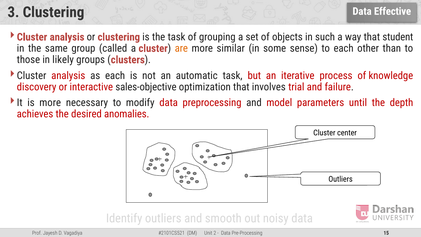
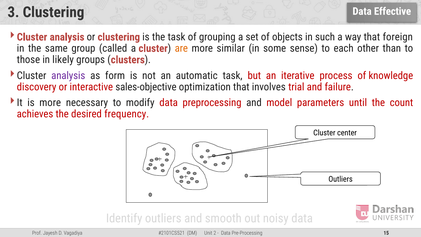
student: student -> foreign (398, 37)
analysis colour: red -> purple (68, 75)
as each: each -> form (115, 75)
depth: depth -> count (401, 103)
anomalies: anomalies -> frequency (127, 114)
